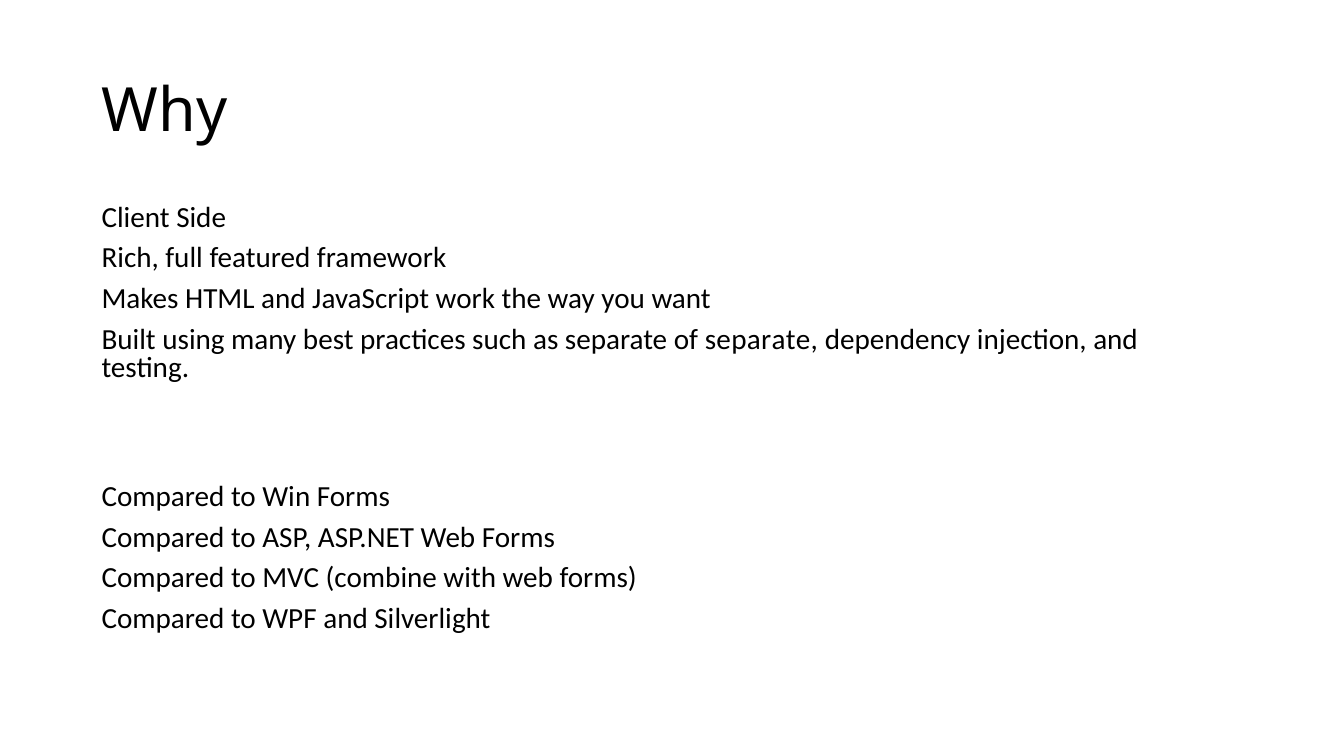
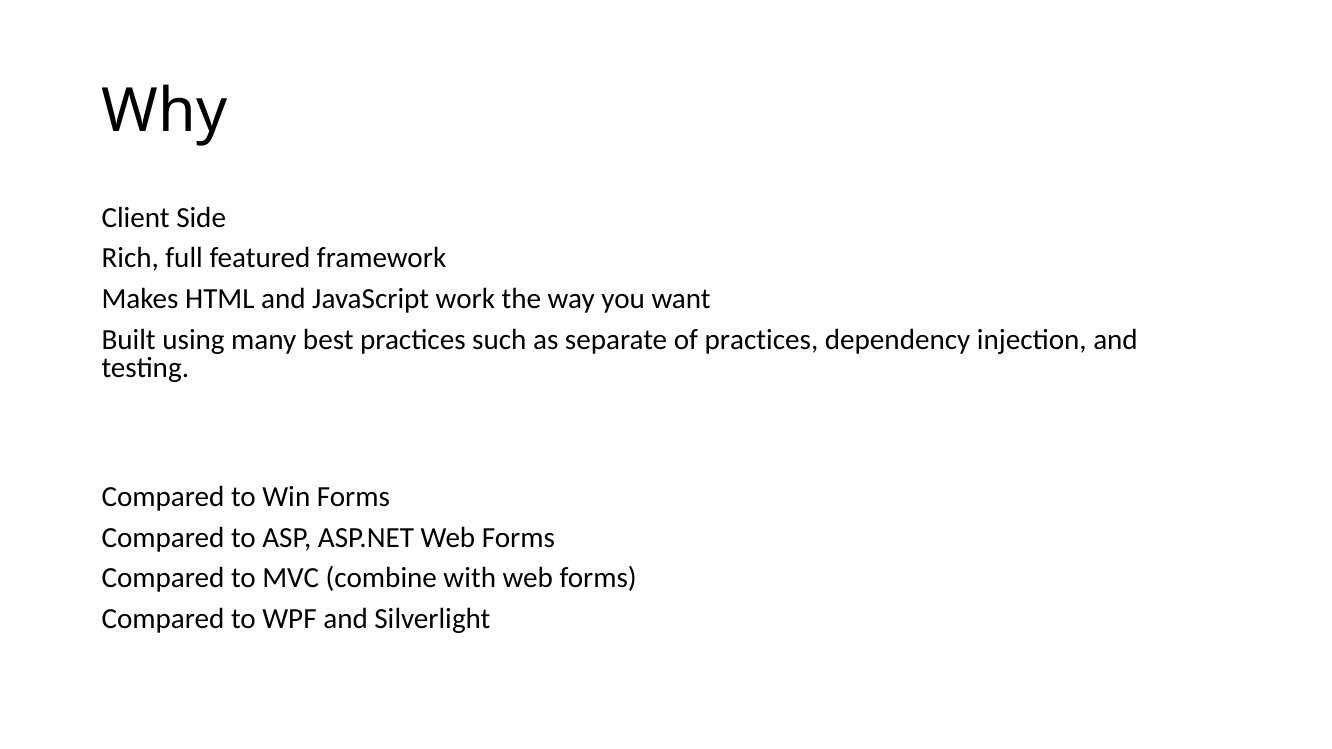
of separate: separate -> practices (761, 340)
